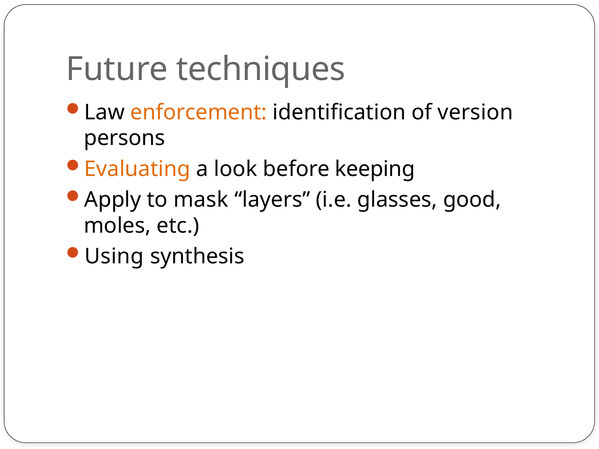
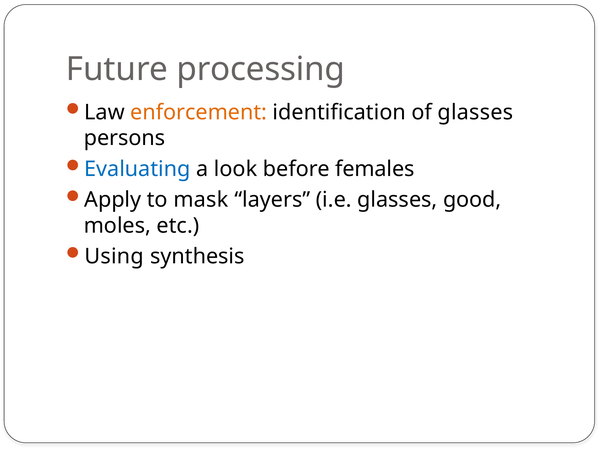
techniques: techniques -> processing (261, 69)
of version: version -> glasses (475, 112)
Evaluating colour: orange -> blue (137, 169)
keeping: keeping -> females (375, 169)
